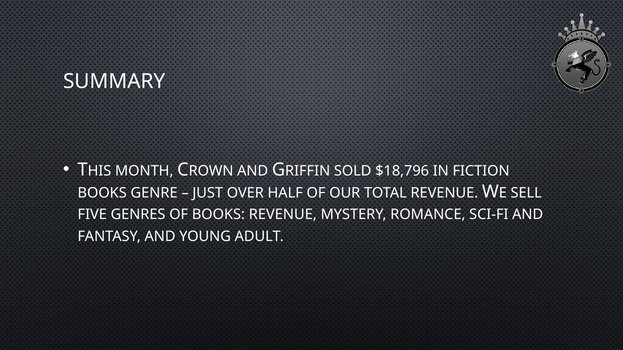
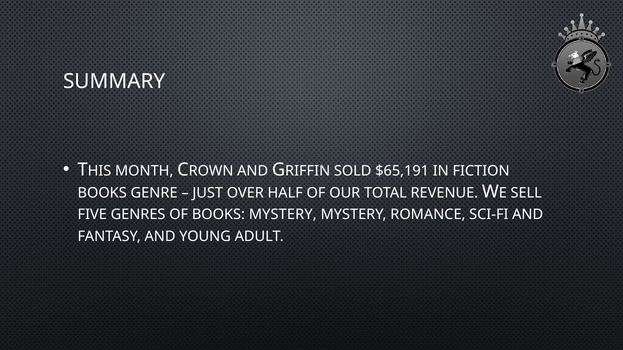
$18,796: $18,796 -> $65,191 (402, 171)
BOOKS REVENUE: REVENUE -> MYSTERY (283, 215)
